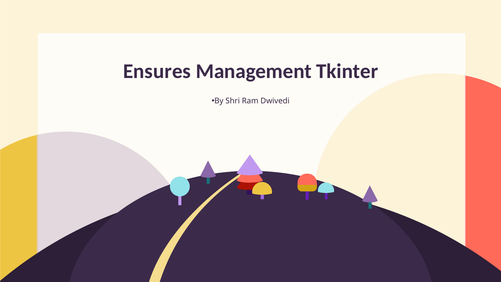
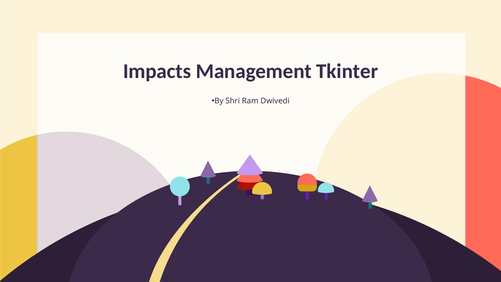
Ensures: Ensures -> Impacts (157, 71)
